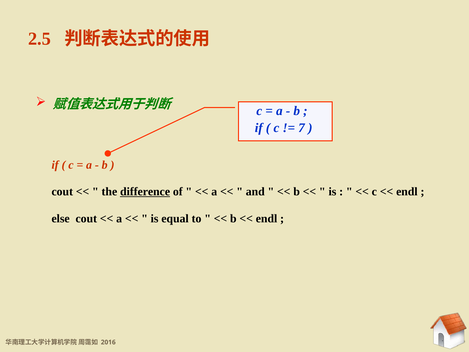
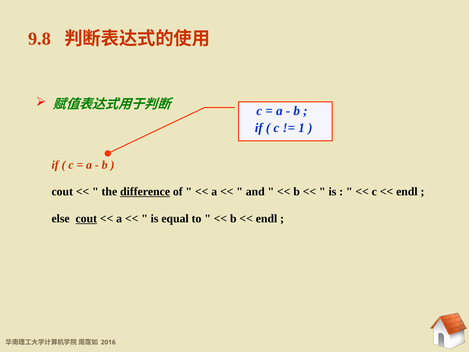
2.5: 2.5 -> 9.8 (40, 39)
7: 7 -> 1 (302, 128)
cout underline: none -> present (86, 218)
